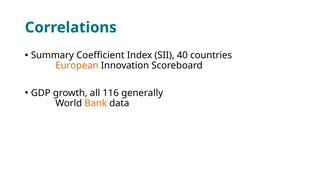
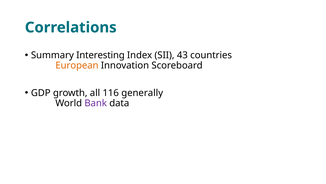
Coefficient: Coefficient -> Interesting (100, 55)
40: 40 -> 43 (182, 55)
Bank colour: orange -> purple (96, 103)
